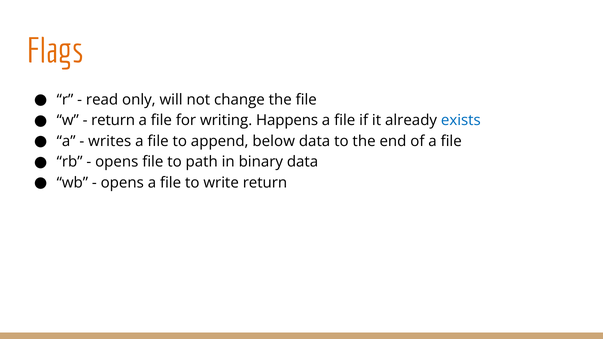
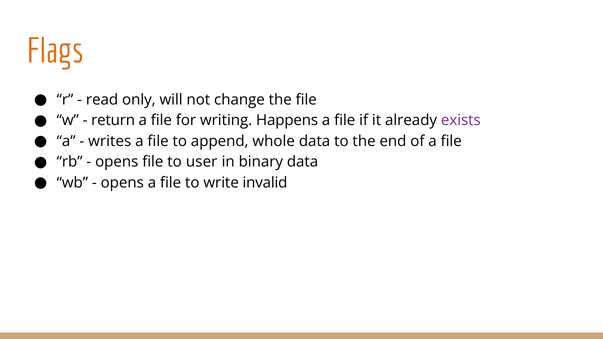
exists colour: blue -> purple (461, 120)
below: below -> whole (274, 141)
path: path -> user (202, 162)
write return: return -> invalid (265, 183)
